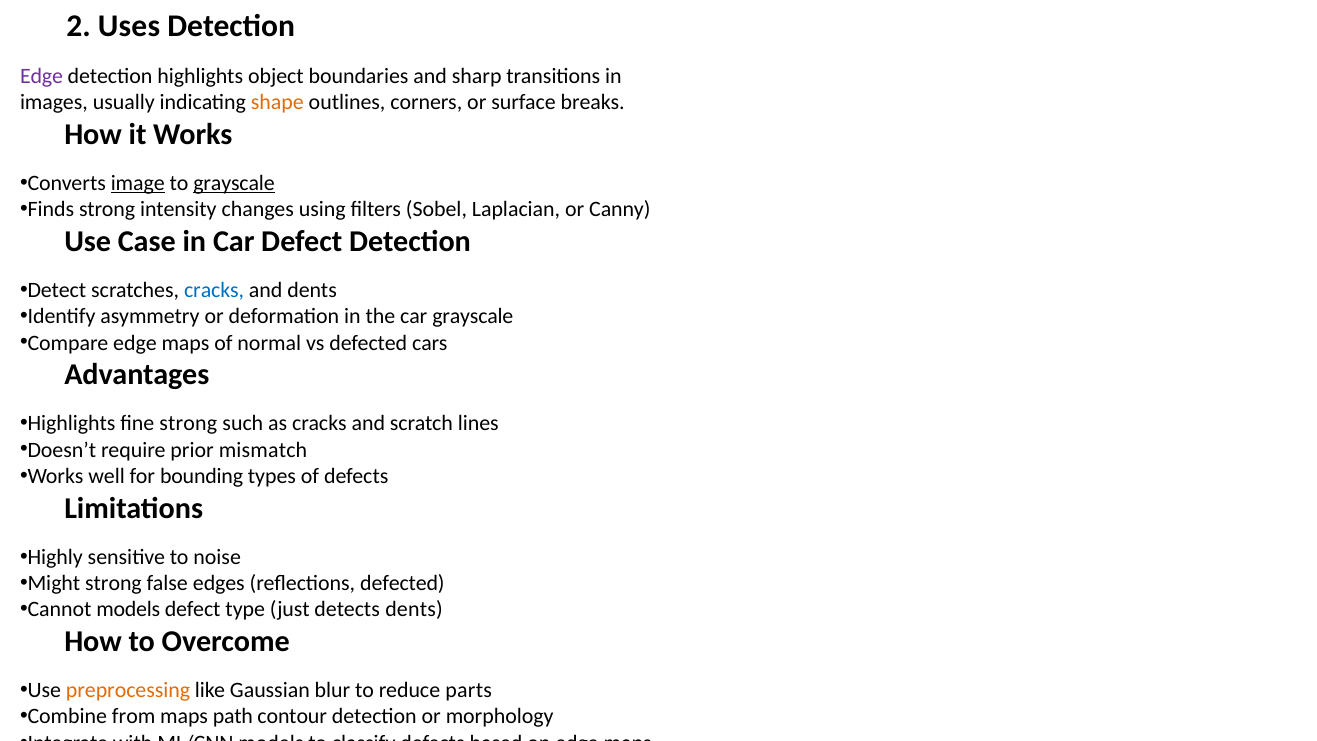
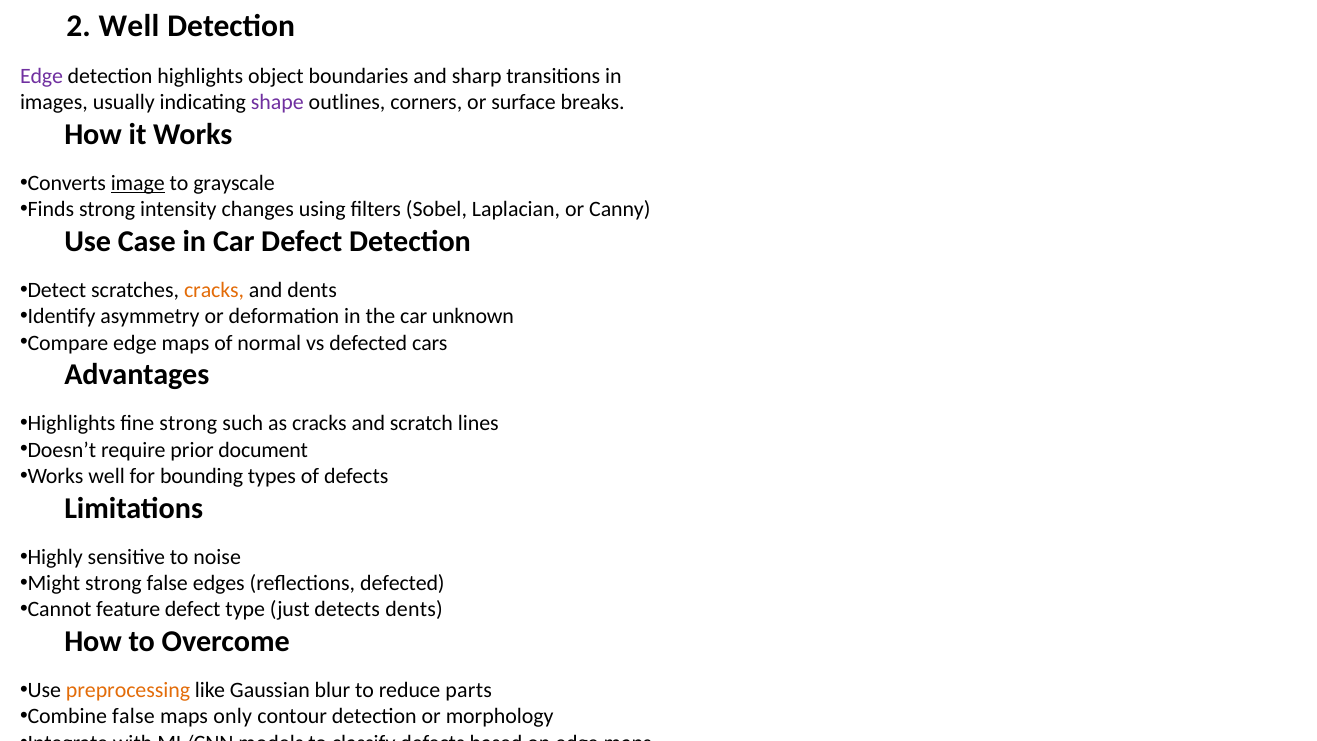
Uses: Uses -> Well (129, 26)
shape colour: orange -> purple (277, 103)
grayscale underline: present -> none (234, 183)
cracks colour: blue -> orange (214, 290)
car grayscale: grayscale -> unknown (473, 317)
mismatch: mismatch -> document (263, 450)
Cannot models: models -> feature (128, 610)
Combine from: from -> false (134, 717)
path: path -> only (233, 717)
